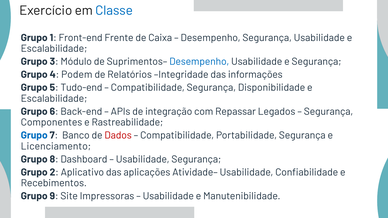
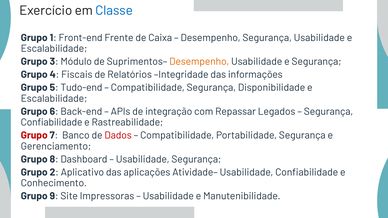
Desempenho colour: blue -> orange (199, 62)
Podem: Podem -> Fiscais (77, 75)
Componentes: Componentes -> Confiabilidade (52, 122)
Grupo colour: blue -> red (34, 136)
Licenciamento: Licenciamento -> Gerenciamento (56, 146)
Recebimentos: Recebimentos -> Conhecimento (54, 183)
